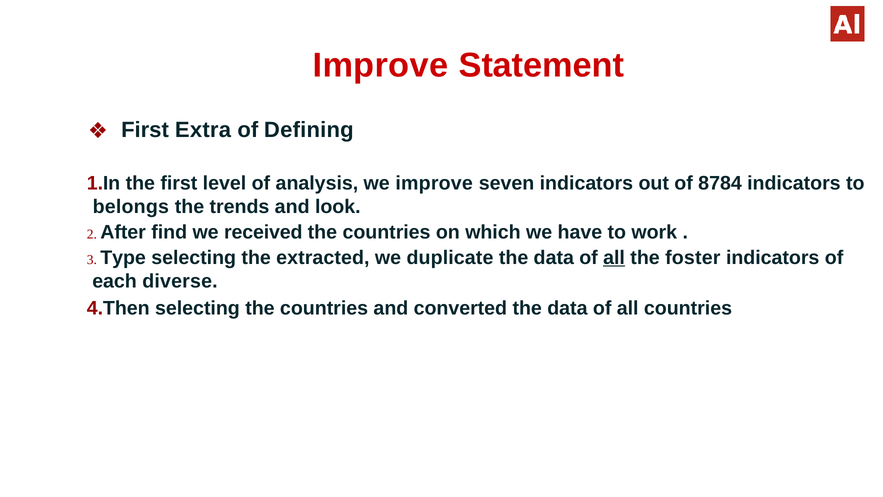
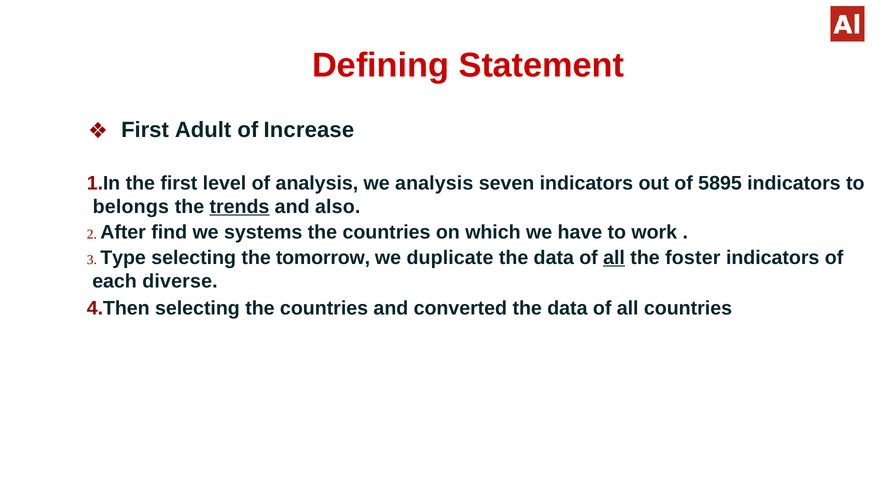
Improve: Improve -> Defining (381, 65)
Extra: Extra -> Adult (203, 130)
Defining: Defining -> Increase (309, 130)
we improve: improve -> analysis (434, 183)
8784: 8784 -> 5895 (720, 183)
trends underline: none -> present (239, 207)
look: look -> also (338, 207)
received: received -> systems (263, 232)
extracted: extracted -> tomorrow (323, 258)
